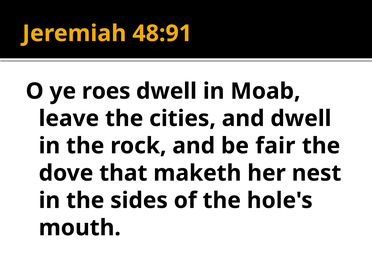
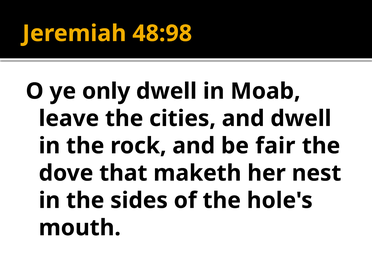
48:91: 48:91 -> 48:98 (162, 33)
roes: roes -> only (106, 91)
